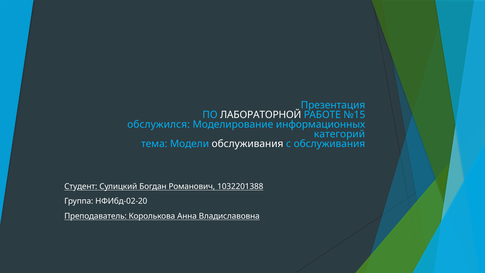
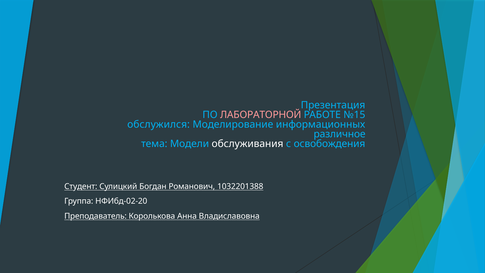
ЛАБОРАТОРНОЙ colour: white -> pink (261, 115)
категорий: категорий -> различное (340, 134)
с обслуживания: обслуживания -> освобождения (329, 144)
